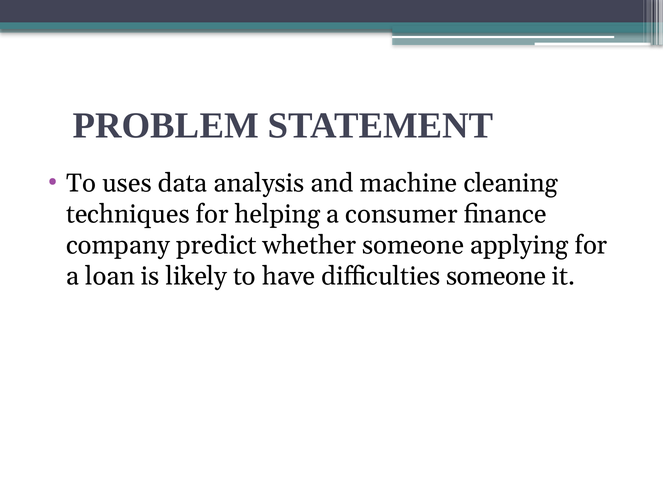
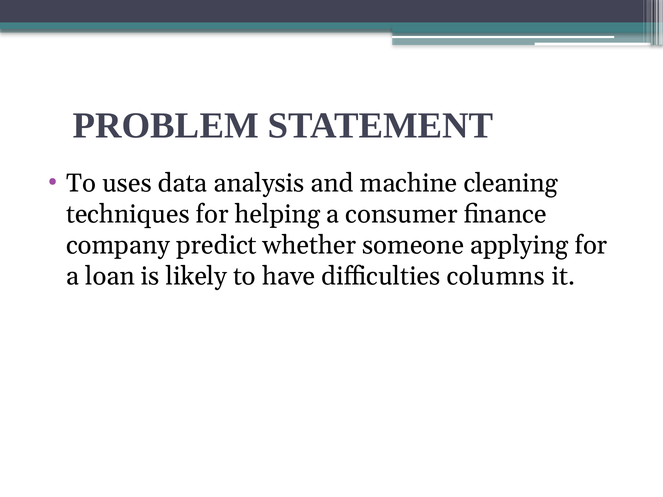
difficulties someone: someone -> columns (496, 276)
